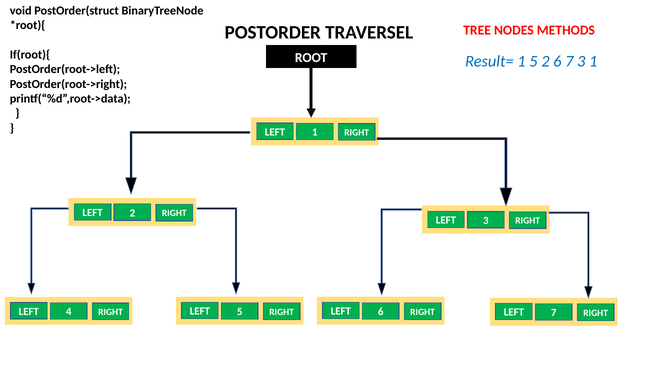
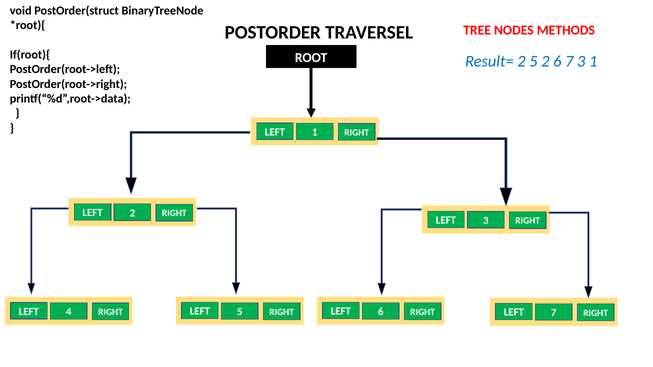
Result= 1: 1 -> 2 (521, 62)
